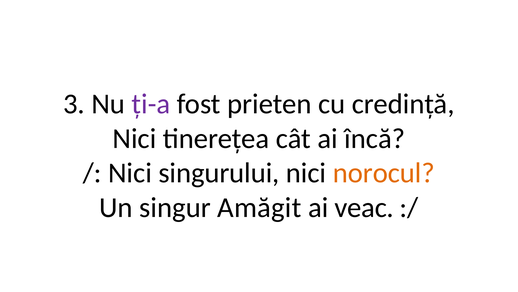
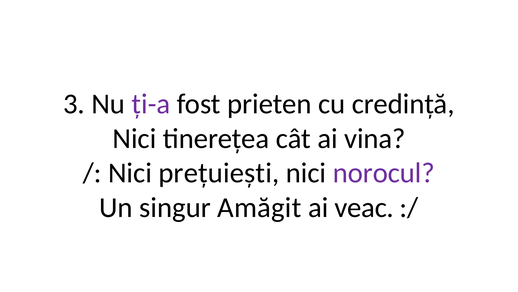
încă: încă -> vina (375, 138)
singurului: singurului -> prețuiești (219, 173)
norocul colour: orange -> purple (384, 173)
